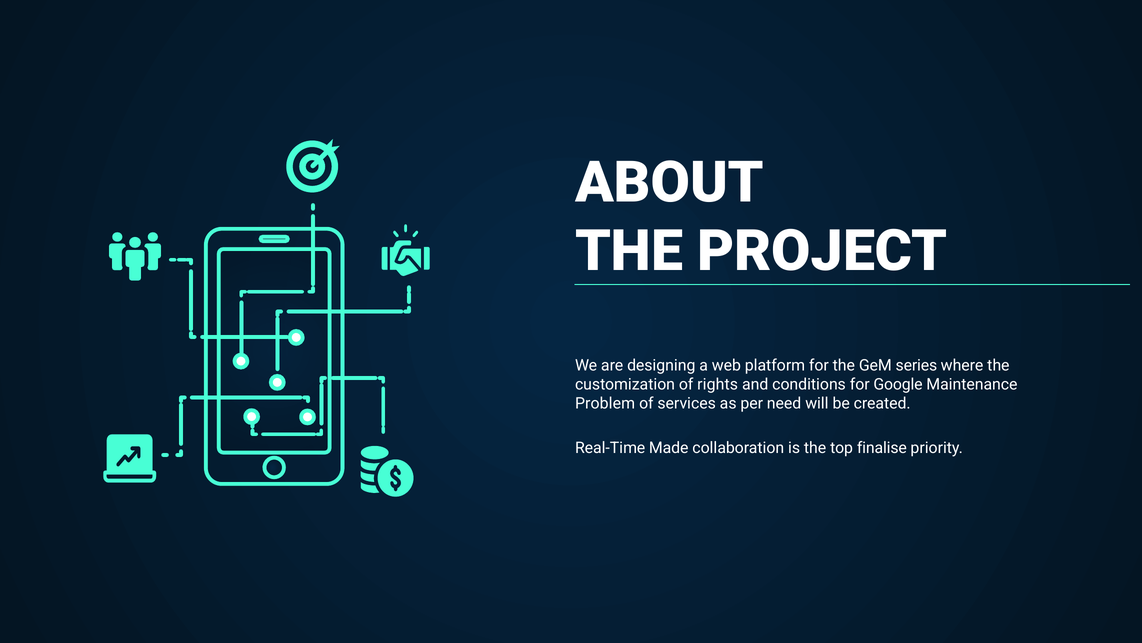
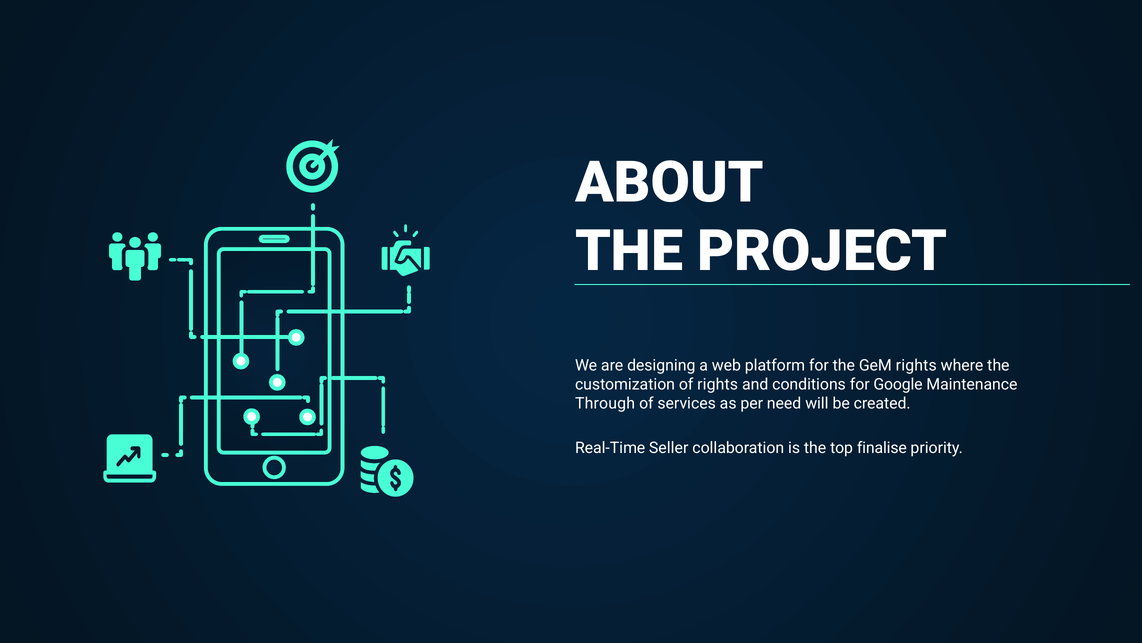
GeM series: series -> rights (916, 365)
Problem: Problem -> Through (605, 403)
Made: Made -> Seller (669, 448)
